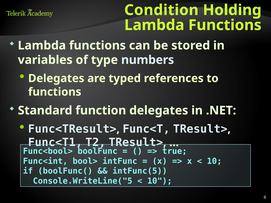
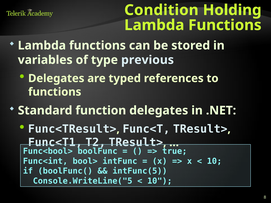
numbers: numbers -> previous (148, 60)
